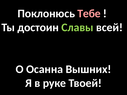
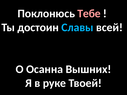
Славы colour: light green -> light blue (77, 27)
